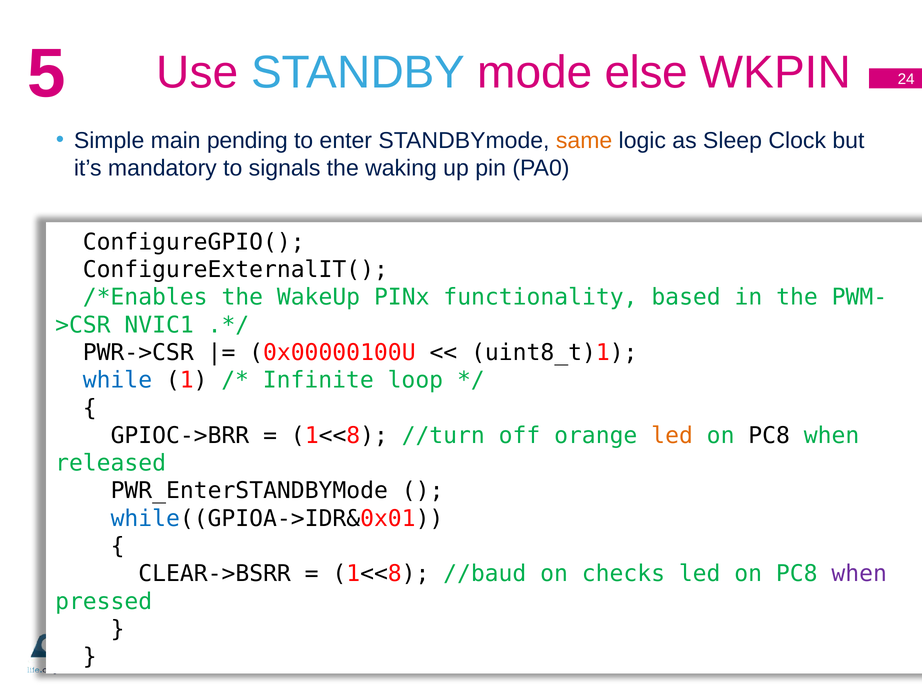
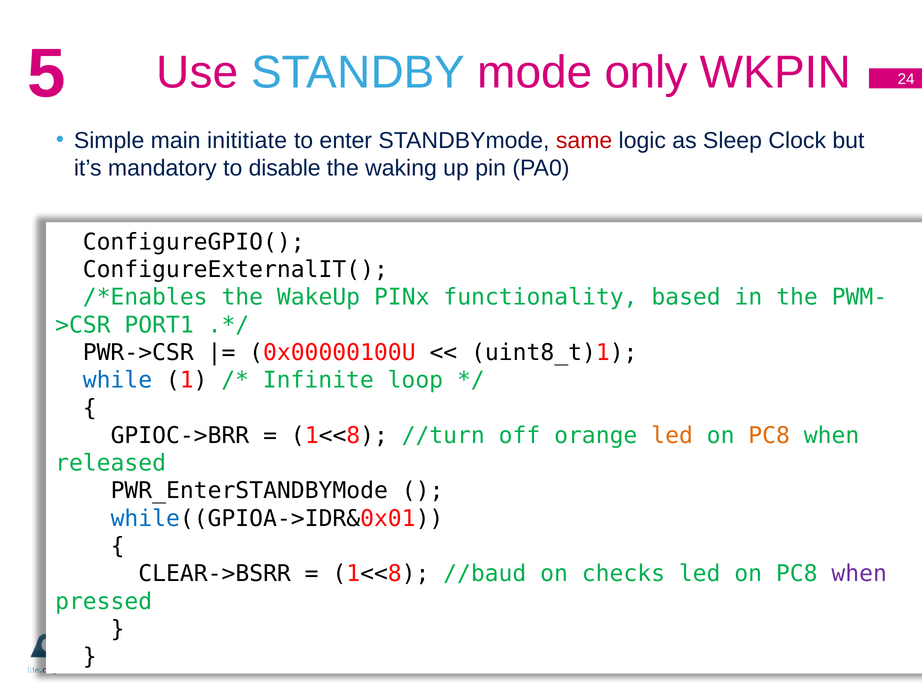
else: else -> only (646, 73)
pending: pending -> inititiate (247, 141)
same colour: orange -> red (584, 141)
signals: signals -> disable (285, 168)
NVIC1: NVIC1 -> PORT1 (159, 325)
PC8 colour: black -> orange (769, 436)
